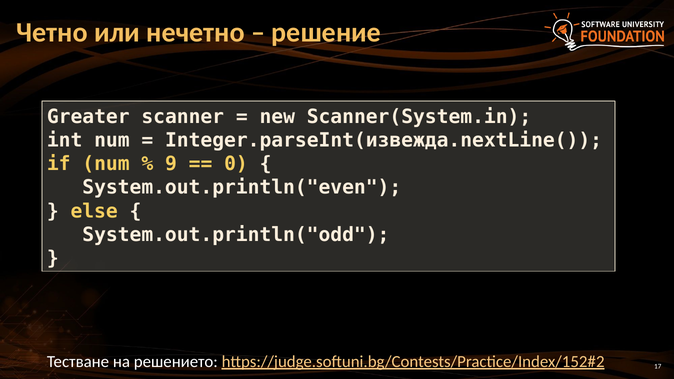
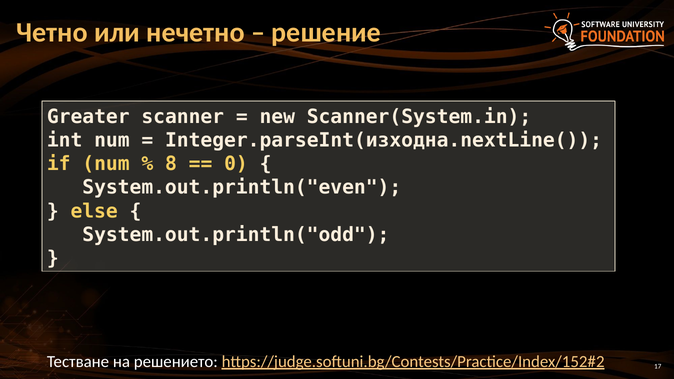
Integer.parseInt(извежда.nextLine(: Integer.parseInt(извежда.nextLine( -> Integer.parseInt(изходна.nextLine( (384, 140)
9: 9 -> 8 (171, 164)
